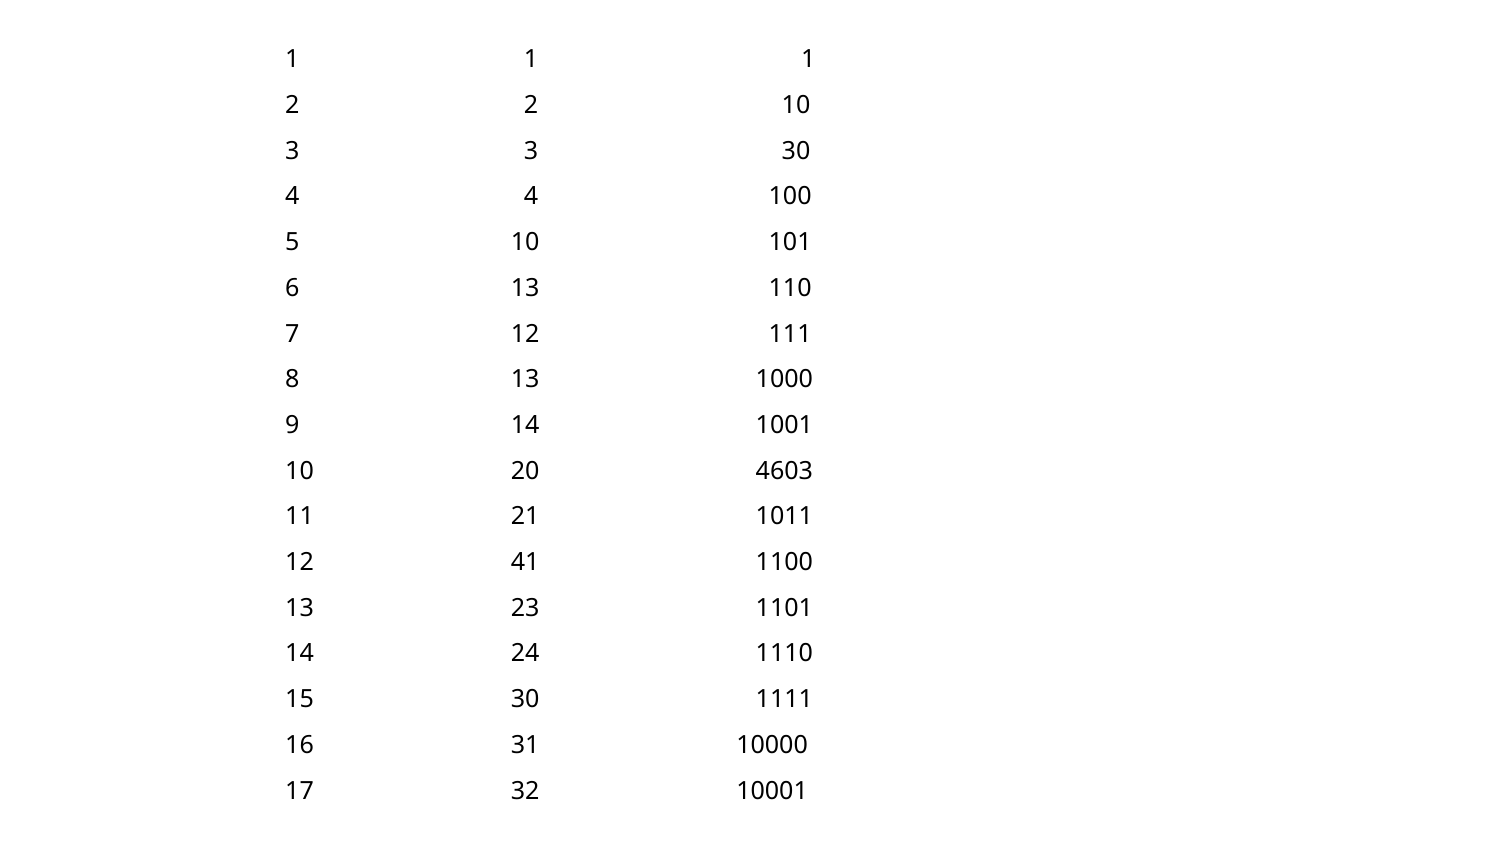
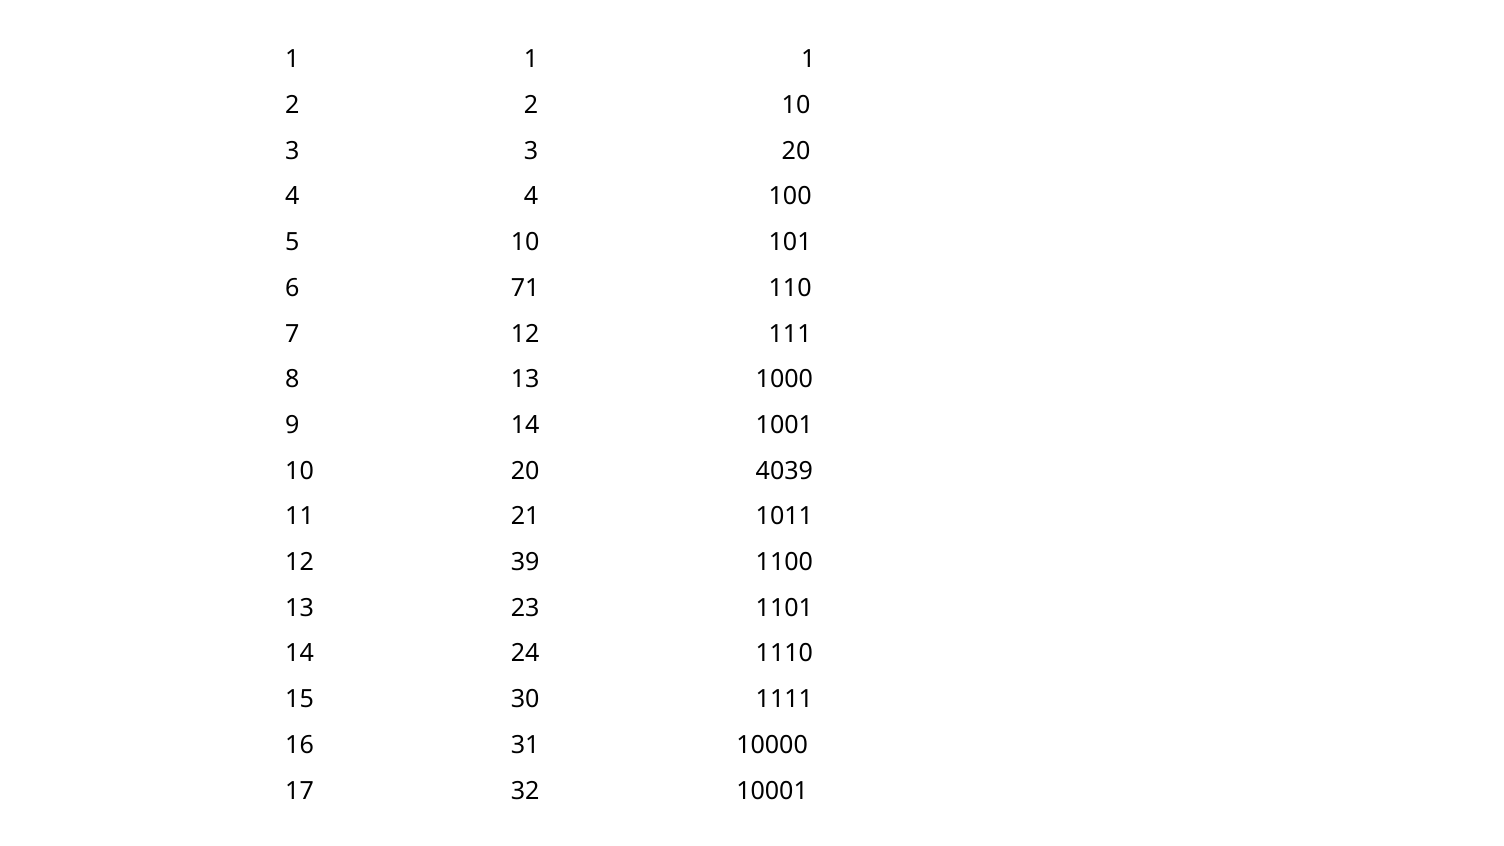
3 30: 30 -> 20 (796, 151)
6 13: 13 -> 71 (525, 288)
4603: 4603 -> 4039 (784, 471)
41: 41 -> 39 (525, 562)
